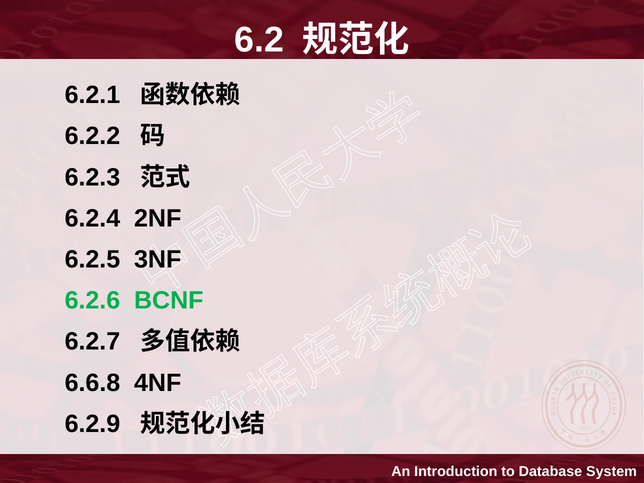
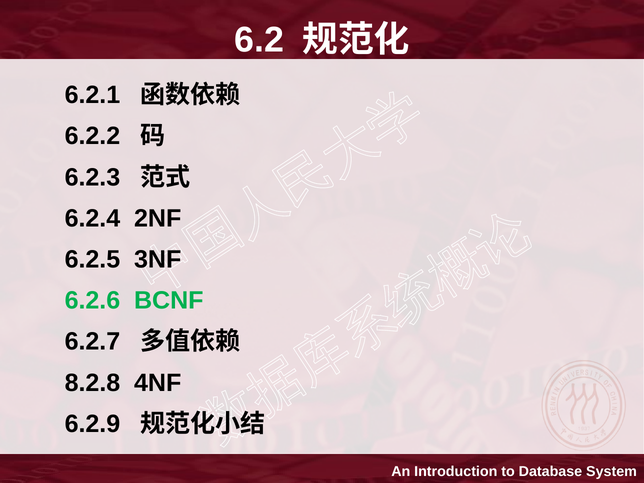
6.6.8: 6.6.8 -> 8.2.8 (92, 383)
